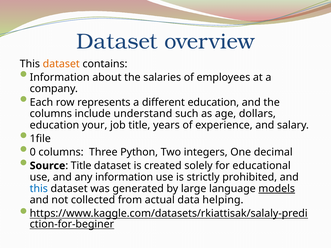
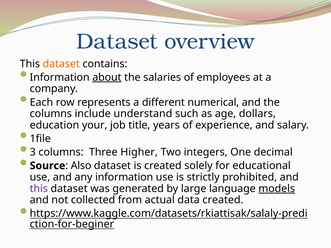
about underline: none -> present (107, 77)
different education: education -> numerical (213, 102)
0: 0 -> 3 (33, 152)
Python: Python -> Higher (139, 152)
Title: Title -> Also (81, 166)
this colour: blue -> purple (39, 189)
data helping: helping -> created (223, 200)
